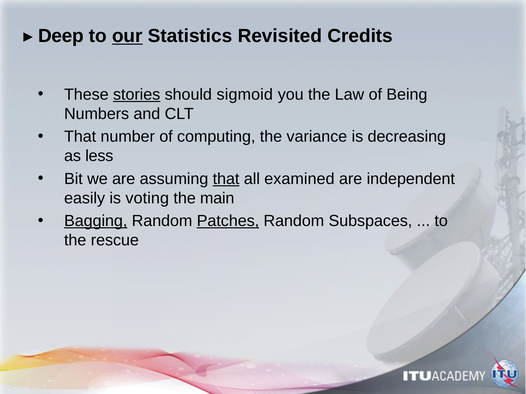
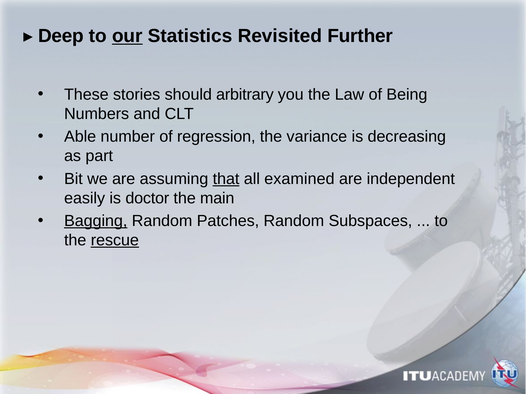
Credits: Credits -> Further (360, 36)
stories underline: present -> none (137, 95)
sigmoid: sigmoid -> arbitrary (245, 95)
That: That -> Able (80, 137)
computing: computing -> regression (216, 137)
less: less -> part (99, 156)
voting: voting -> doctor (147, 198)
Patches underline: present -> none (228, 221)
rescue underline: none -> present (115, 241)
